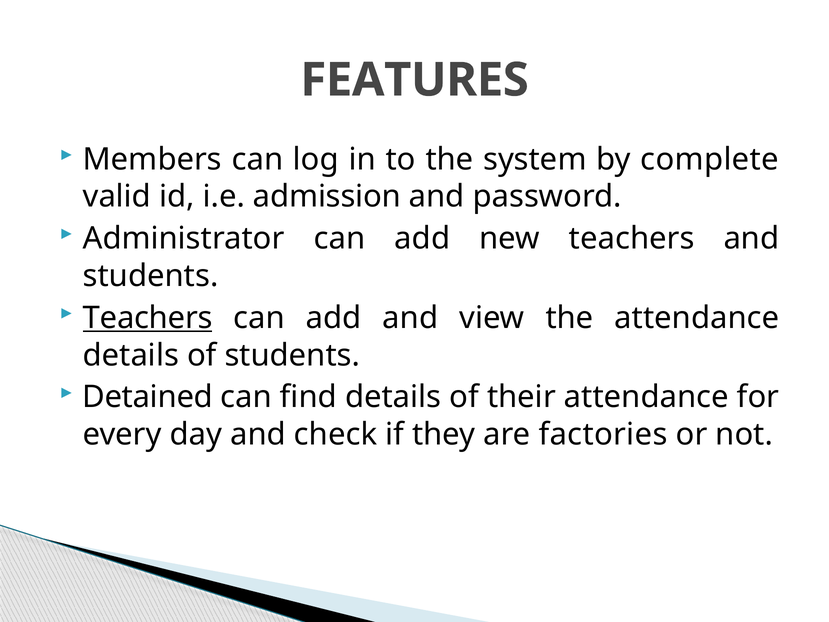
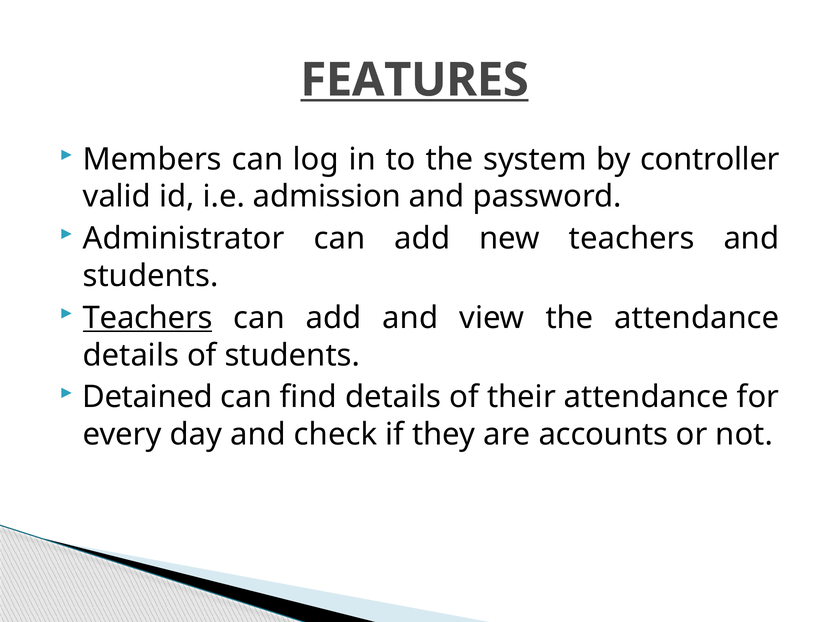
FEATURES underline: none -> present (415, 80)
complete: complete -> controller (710, 159)
factories: factories -> accounts (603, 434)
